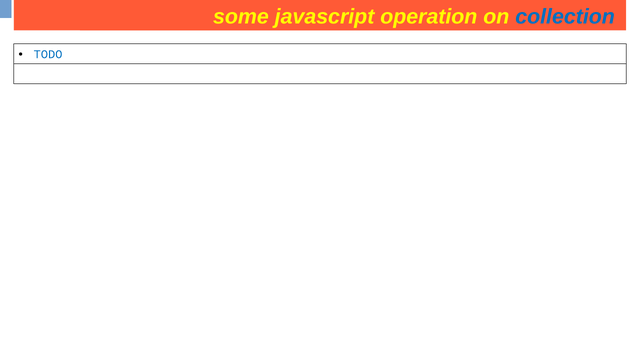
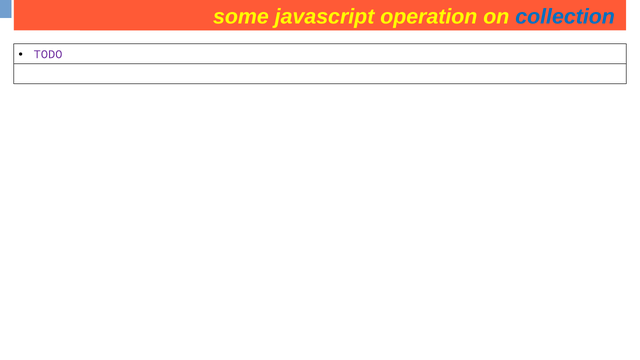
TODO colour: blue -> purple (48, 54)
